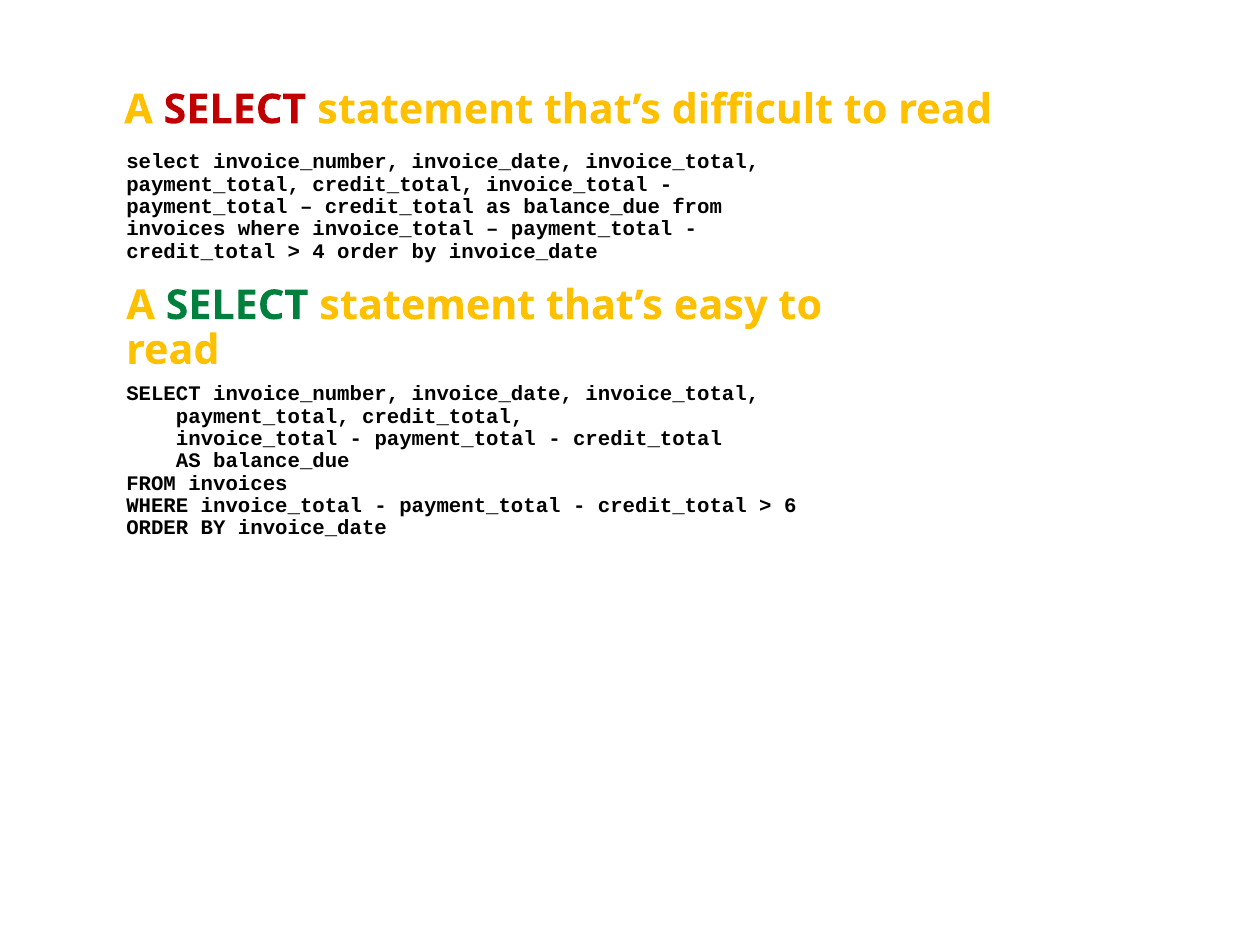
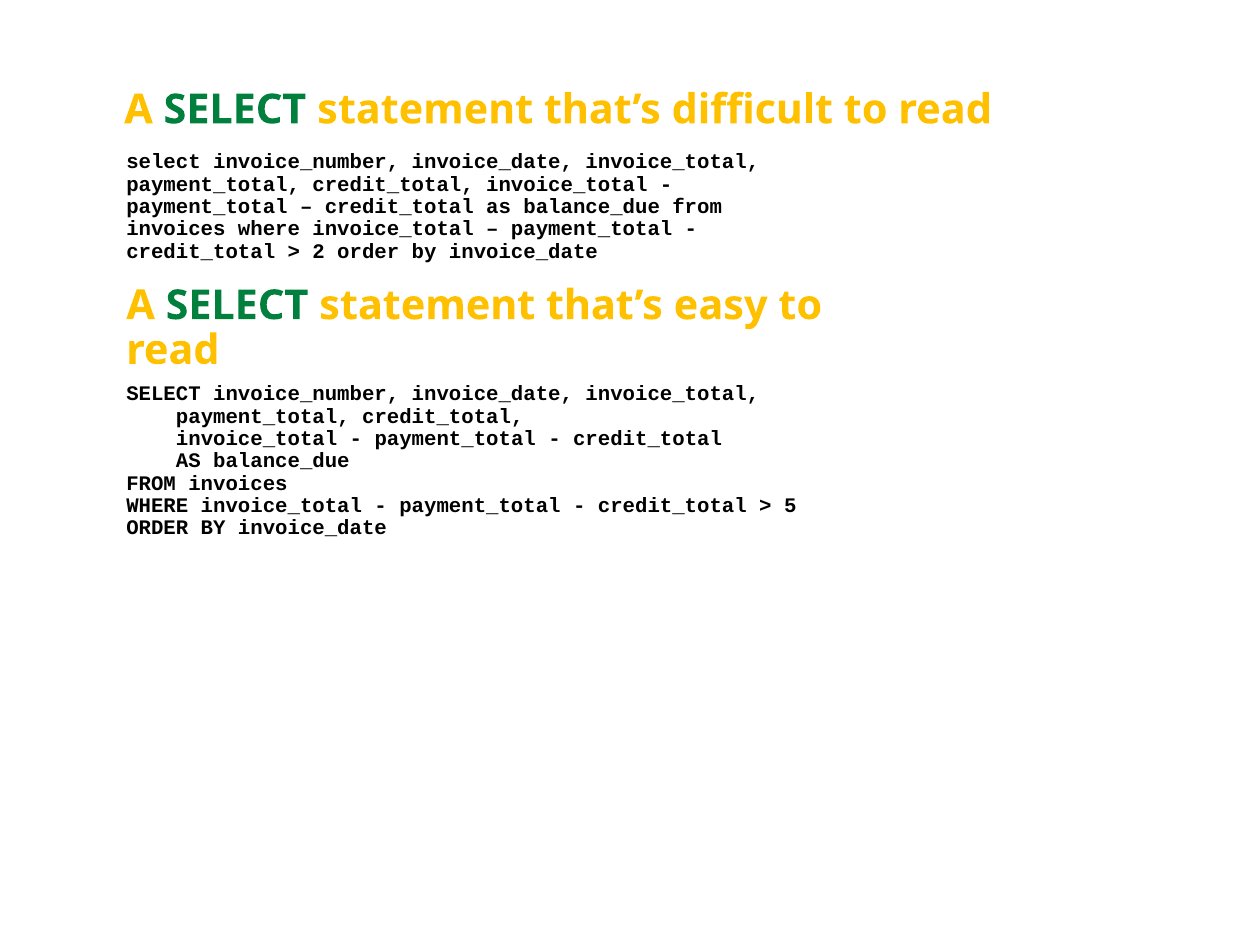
SELECT colour: red -> green (235, 110)
4: 4 -> 2 (319, 252)
6: 6 -> 5 (790, 506)
